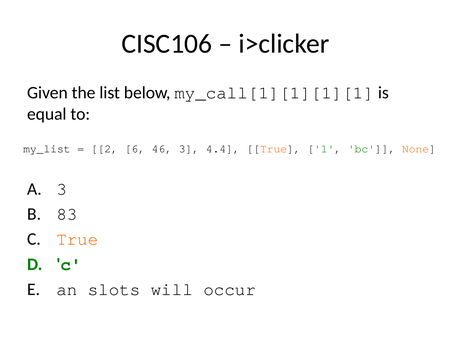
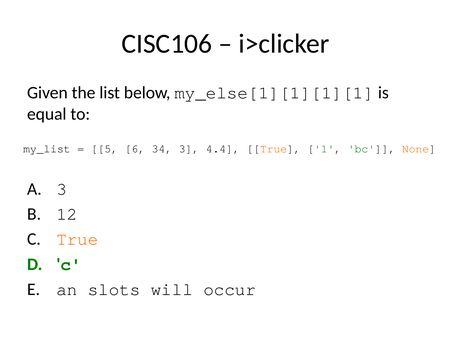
my_call[1][1][1][1: my_call[1][1][1][1 -> my_else[1][1][1][1 (274, 93)
2: 2 -> 5 (104, 149)
46: 46 -> 34 (162, 149)
83: 83 -> 12 (67, 214)
